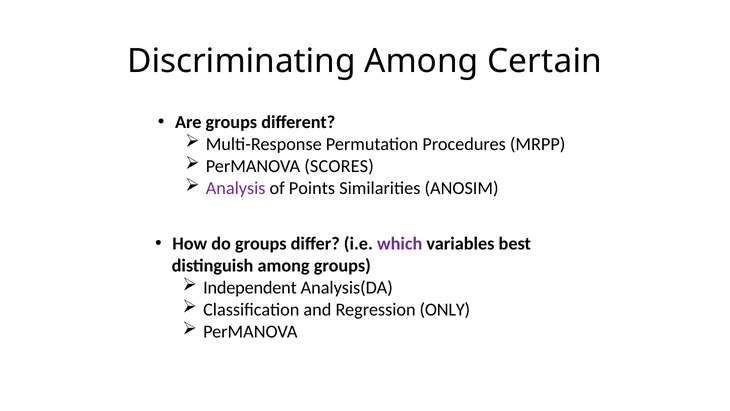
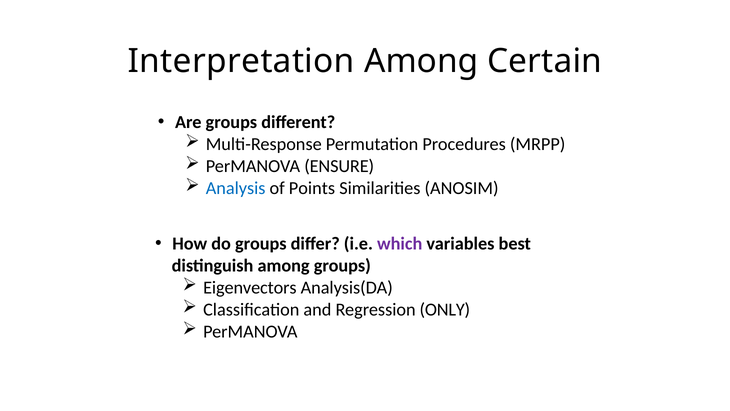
Discriminating: Discriminating -> Interpretation (241, 61)
SCORES: SCORES -> ENSURE (339, 166)
Analysis colour: purple -> blue (236, 188)
Independent: Independent -> Eigenvectors (250, 288)
